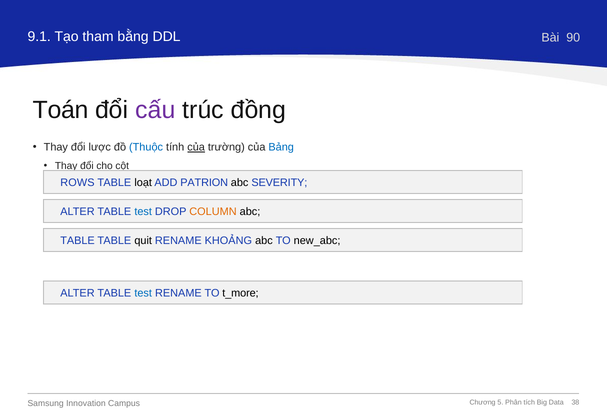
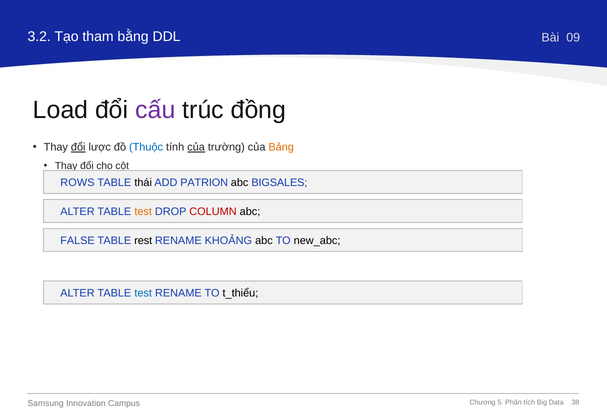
9.1: 9.1 -> 3.2 (39, 37)
90: 90 -> 09 (573, 38)
Toán: Toán -> Load (61, 110)
đổi underline: none -> present (78, 147)
Bảng colour: blue -> orange (281, 147)
loạt: loạt -> thái (143, 183)
SEVERITY: SEVERITY -> BIGSALES (279, 183)
test colour: blue -> orange (143, 212)
COLUMN colour: orange -> red (213, 212)
TABLE: TABLE -> FALSE (78, 241)
quit: quit -> rest (143, 241)
t_more: t_more -> t_thiểu (240, 293)
